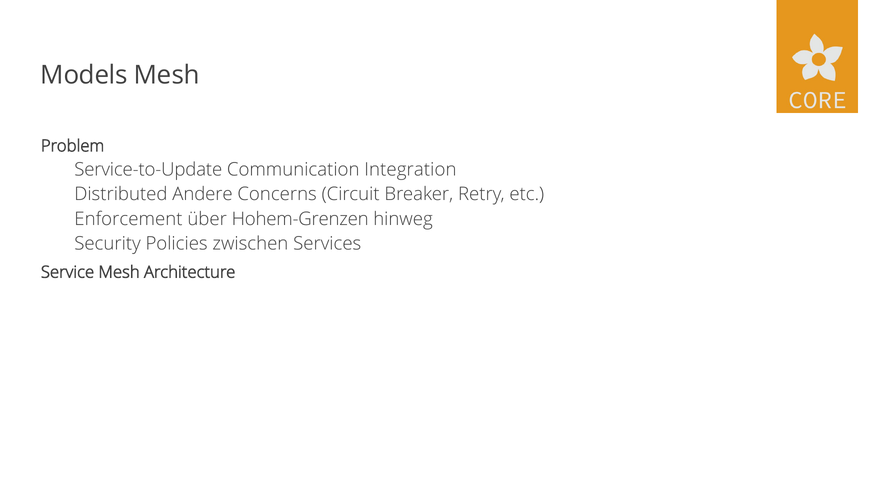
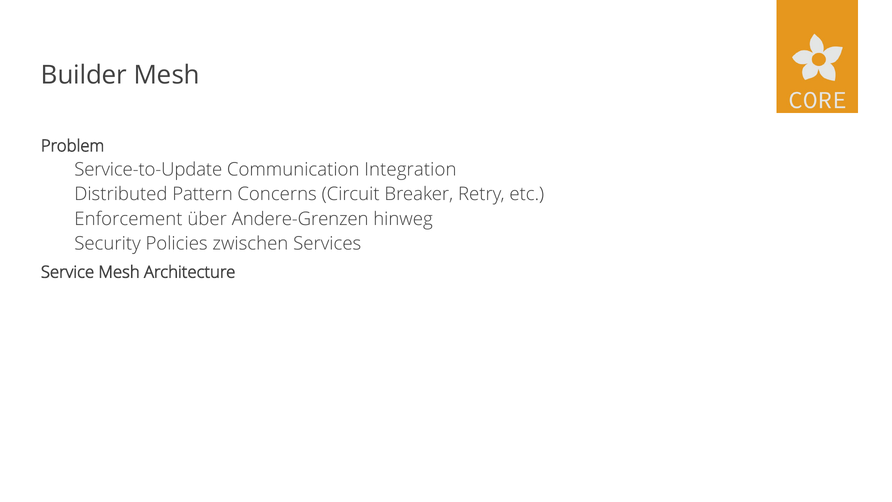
Models: Models -> Builder (84, 75)
Andere: Andere -> Pattern (203, 194)
Hohem-Grenzen: Hohem-Grenzen -> Andere-Grenzen (300, 219)
